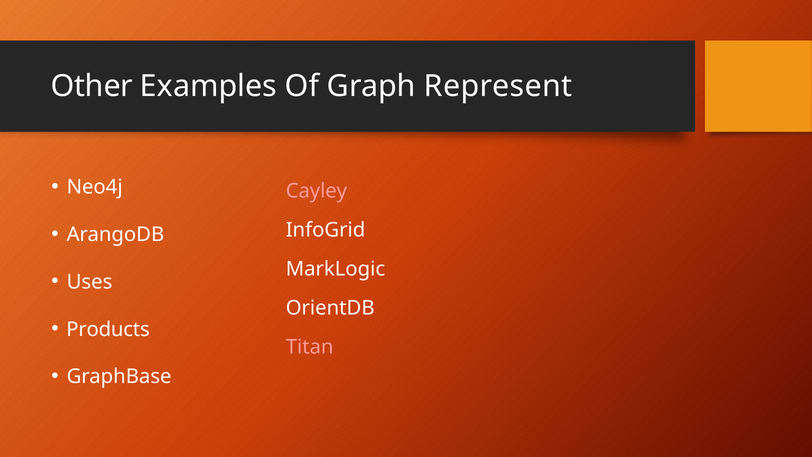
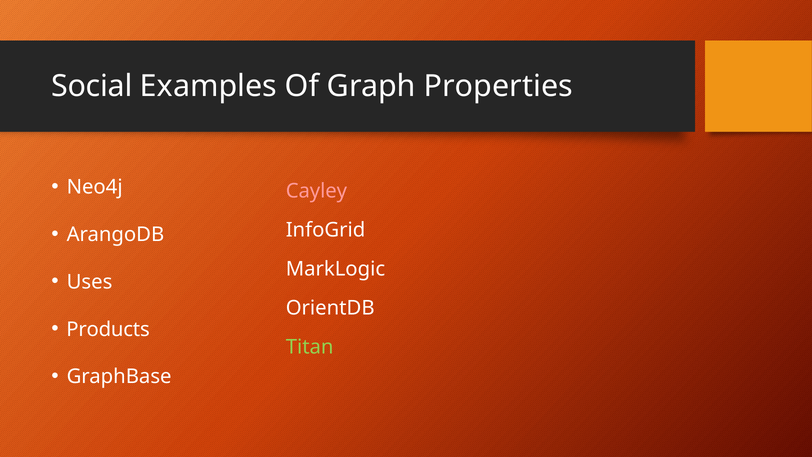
Other: Other -> Social (92, 86)
Represent: Represent -> Properties (498, 86)
Titan colour: pink -> light green (310, 347)
